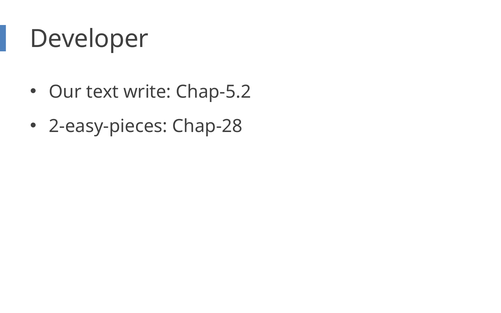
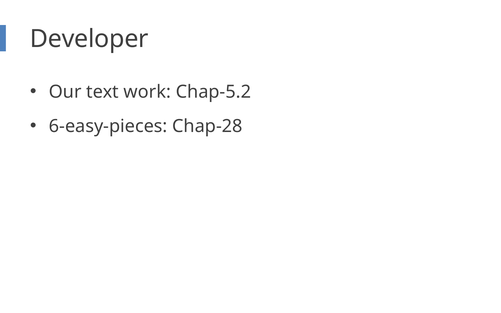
write: write -> work (147, 92)
2-easy-pieces: 2-easy-pieces -> 6-easy-pieces (108, 126)
